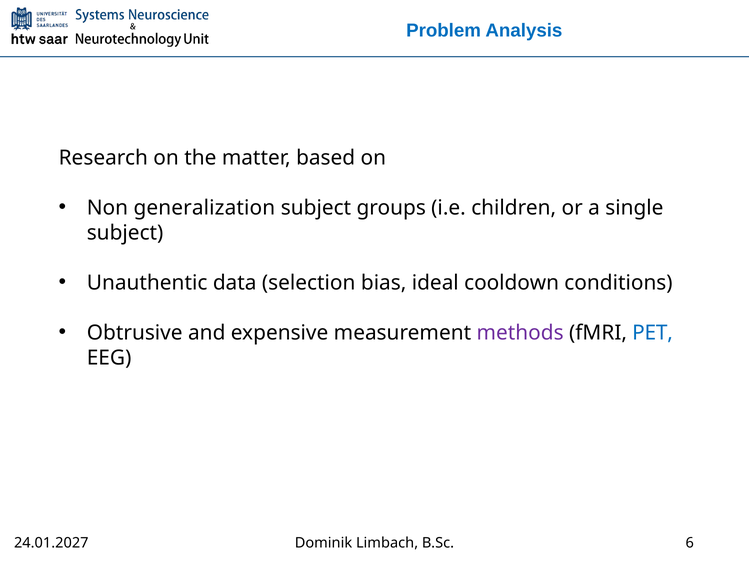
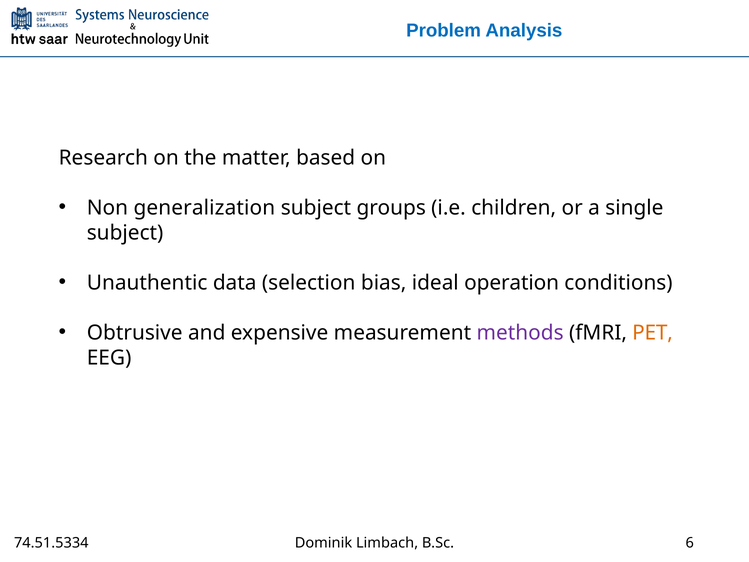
cooldown: cooldown -> operation (512, 283)
PET colour: blue -> orange (653, 333)
24.01.2027: 24.01.2027 -> 74.51.5334 (51, 543)
